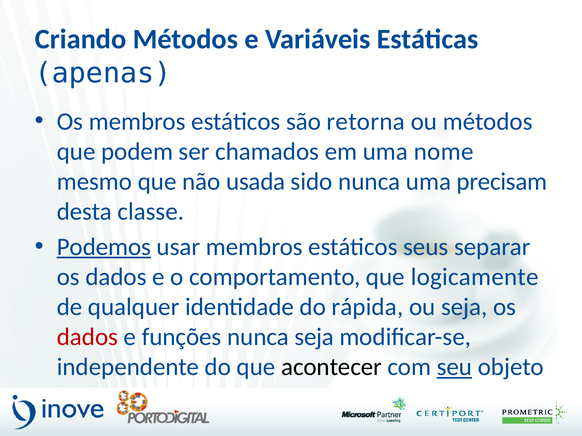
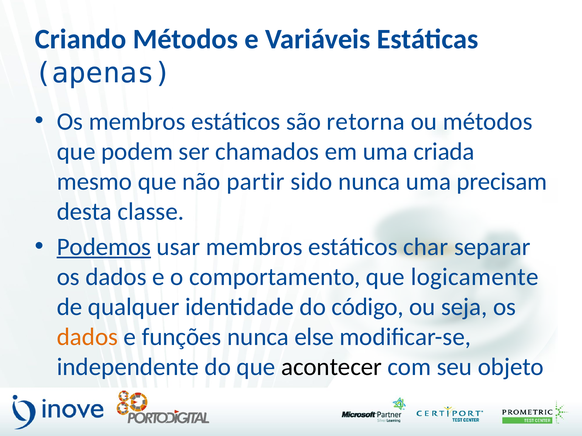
nome: nome -> criada (444, 152)
usada: usada -> partir (255, 182)
seus: seus -> char (426, 247)
rápida: rápida -> código (368, 307)
dados colour: red -> orange (87, 337)
nunca seja: seja -> else (314, 337)
seu underline: present -> none (454, 367)
